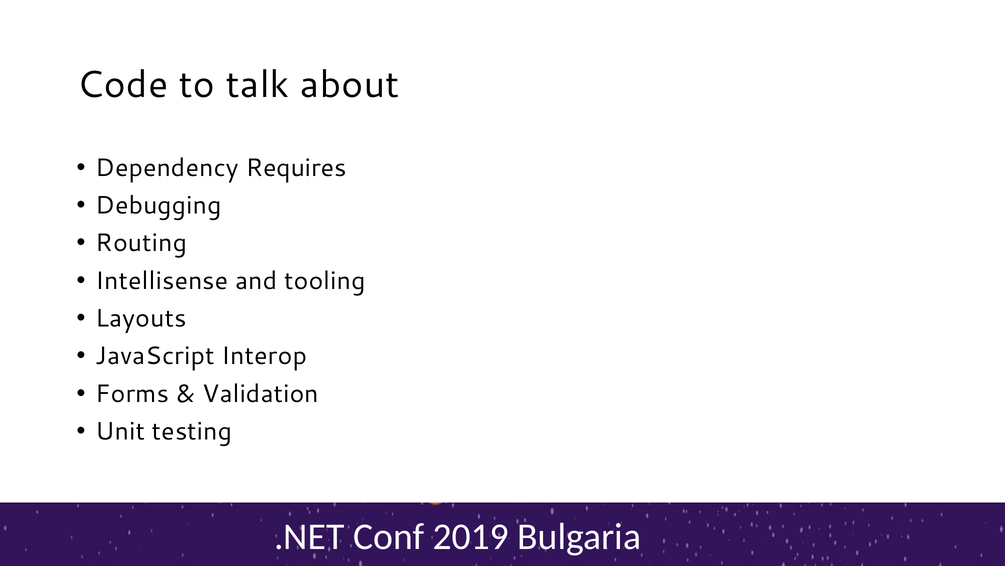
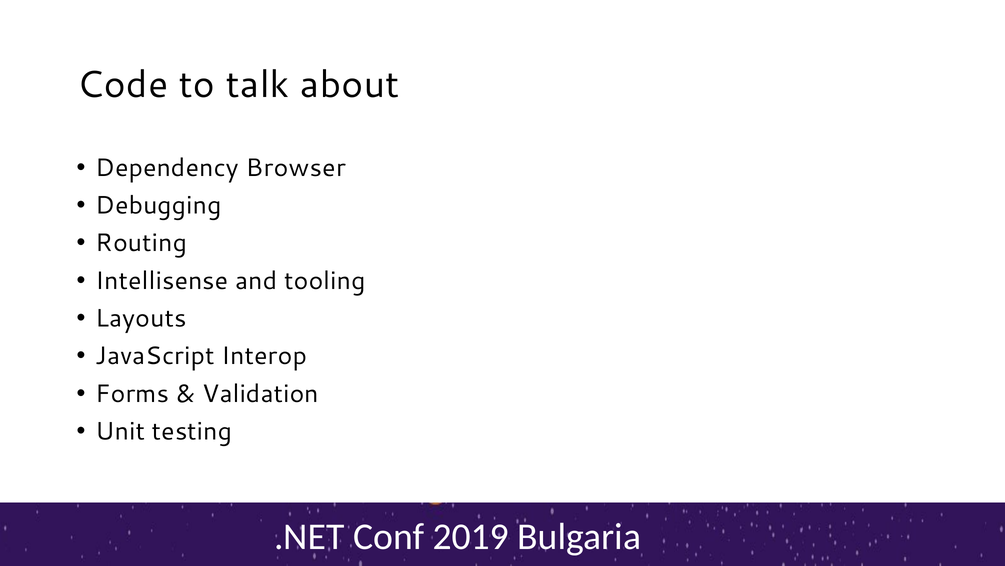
Requires: Requires -> Browser (296, 168)
